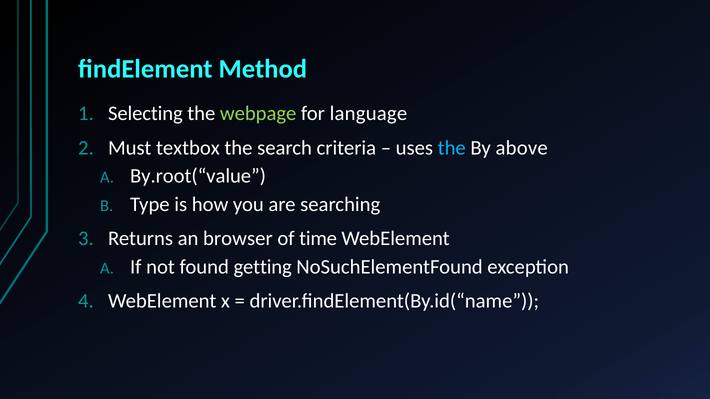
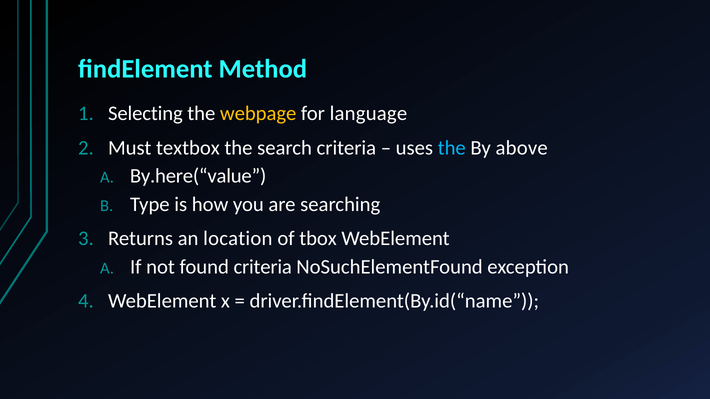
webpage colour: light green -> yellow (258, 114)
By.root(“value: By.root(“value -> By.here(“value (198, 176)
browser: browser -> location (238, 239)
time: time -> tbox (318, 239)
found getting: getting -> criteria (263, 267)
